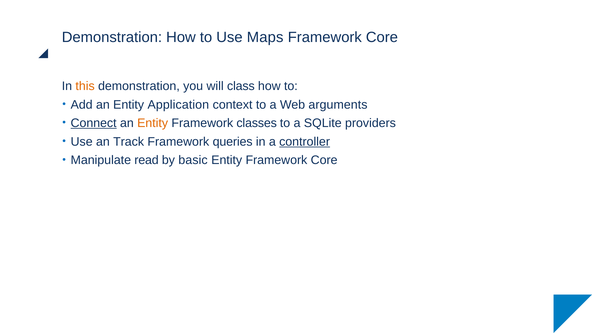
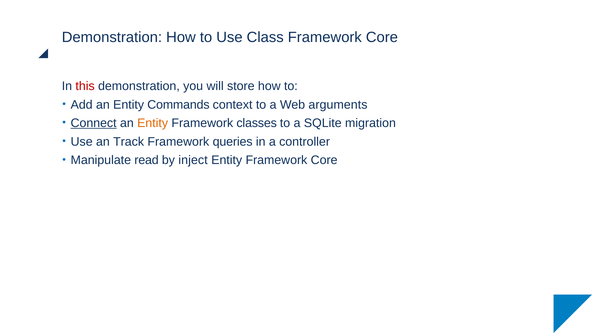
Maps: Maps -> Class (265, 37)
this colour: orange -> red (85, 86)
class: class -> store (241, 86)
Application: Application -> Commands (178, 105)
providers: providers -> migration (370, 123)
controller underline: present -> none (305, 142)
basic: basic -> inject (193, 160)
